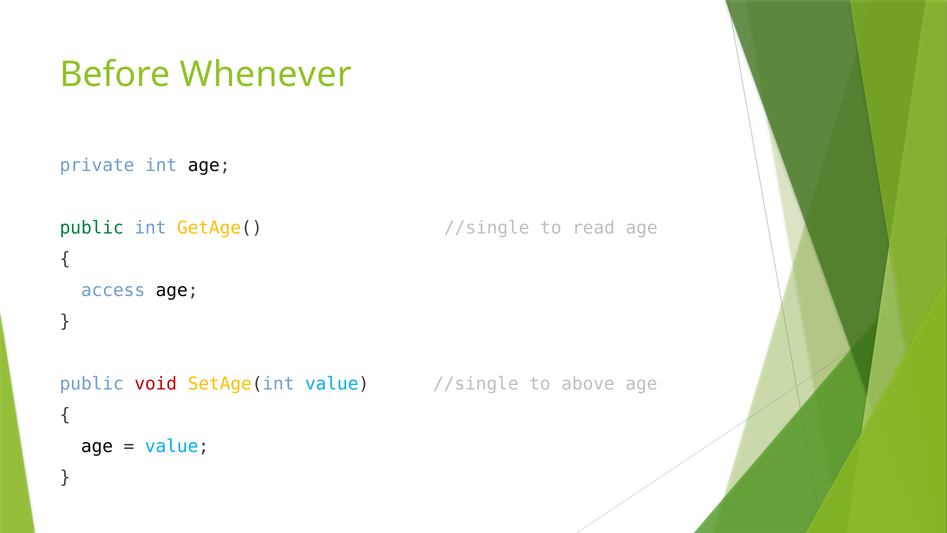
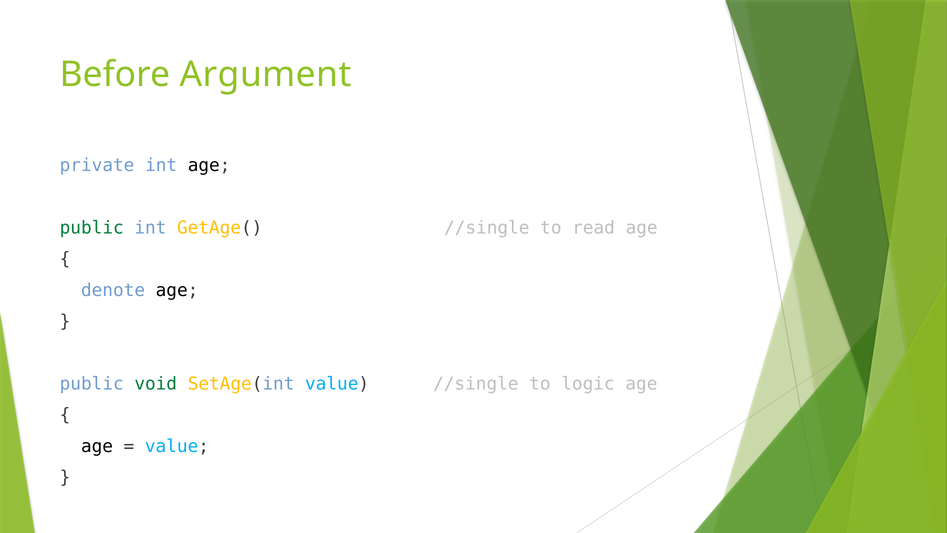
Whenever: Whenever -> Argument (266, 75)
access: access -> denote (113, 290)
void colour: red -> green (156, 384)
above: above -> logic (588, 384)
